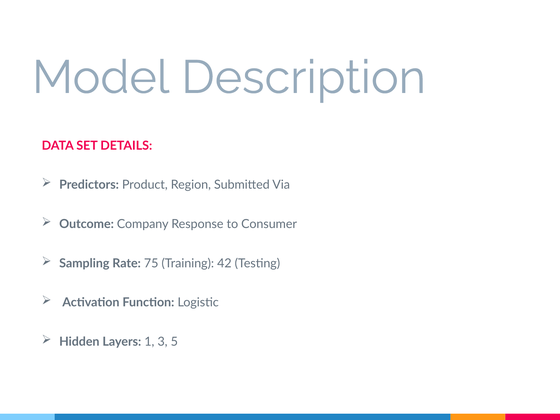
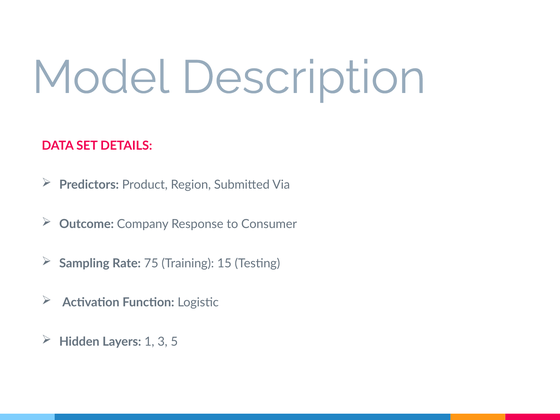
42: 42 -> 15 (224, 263)
